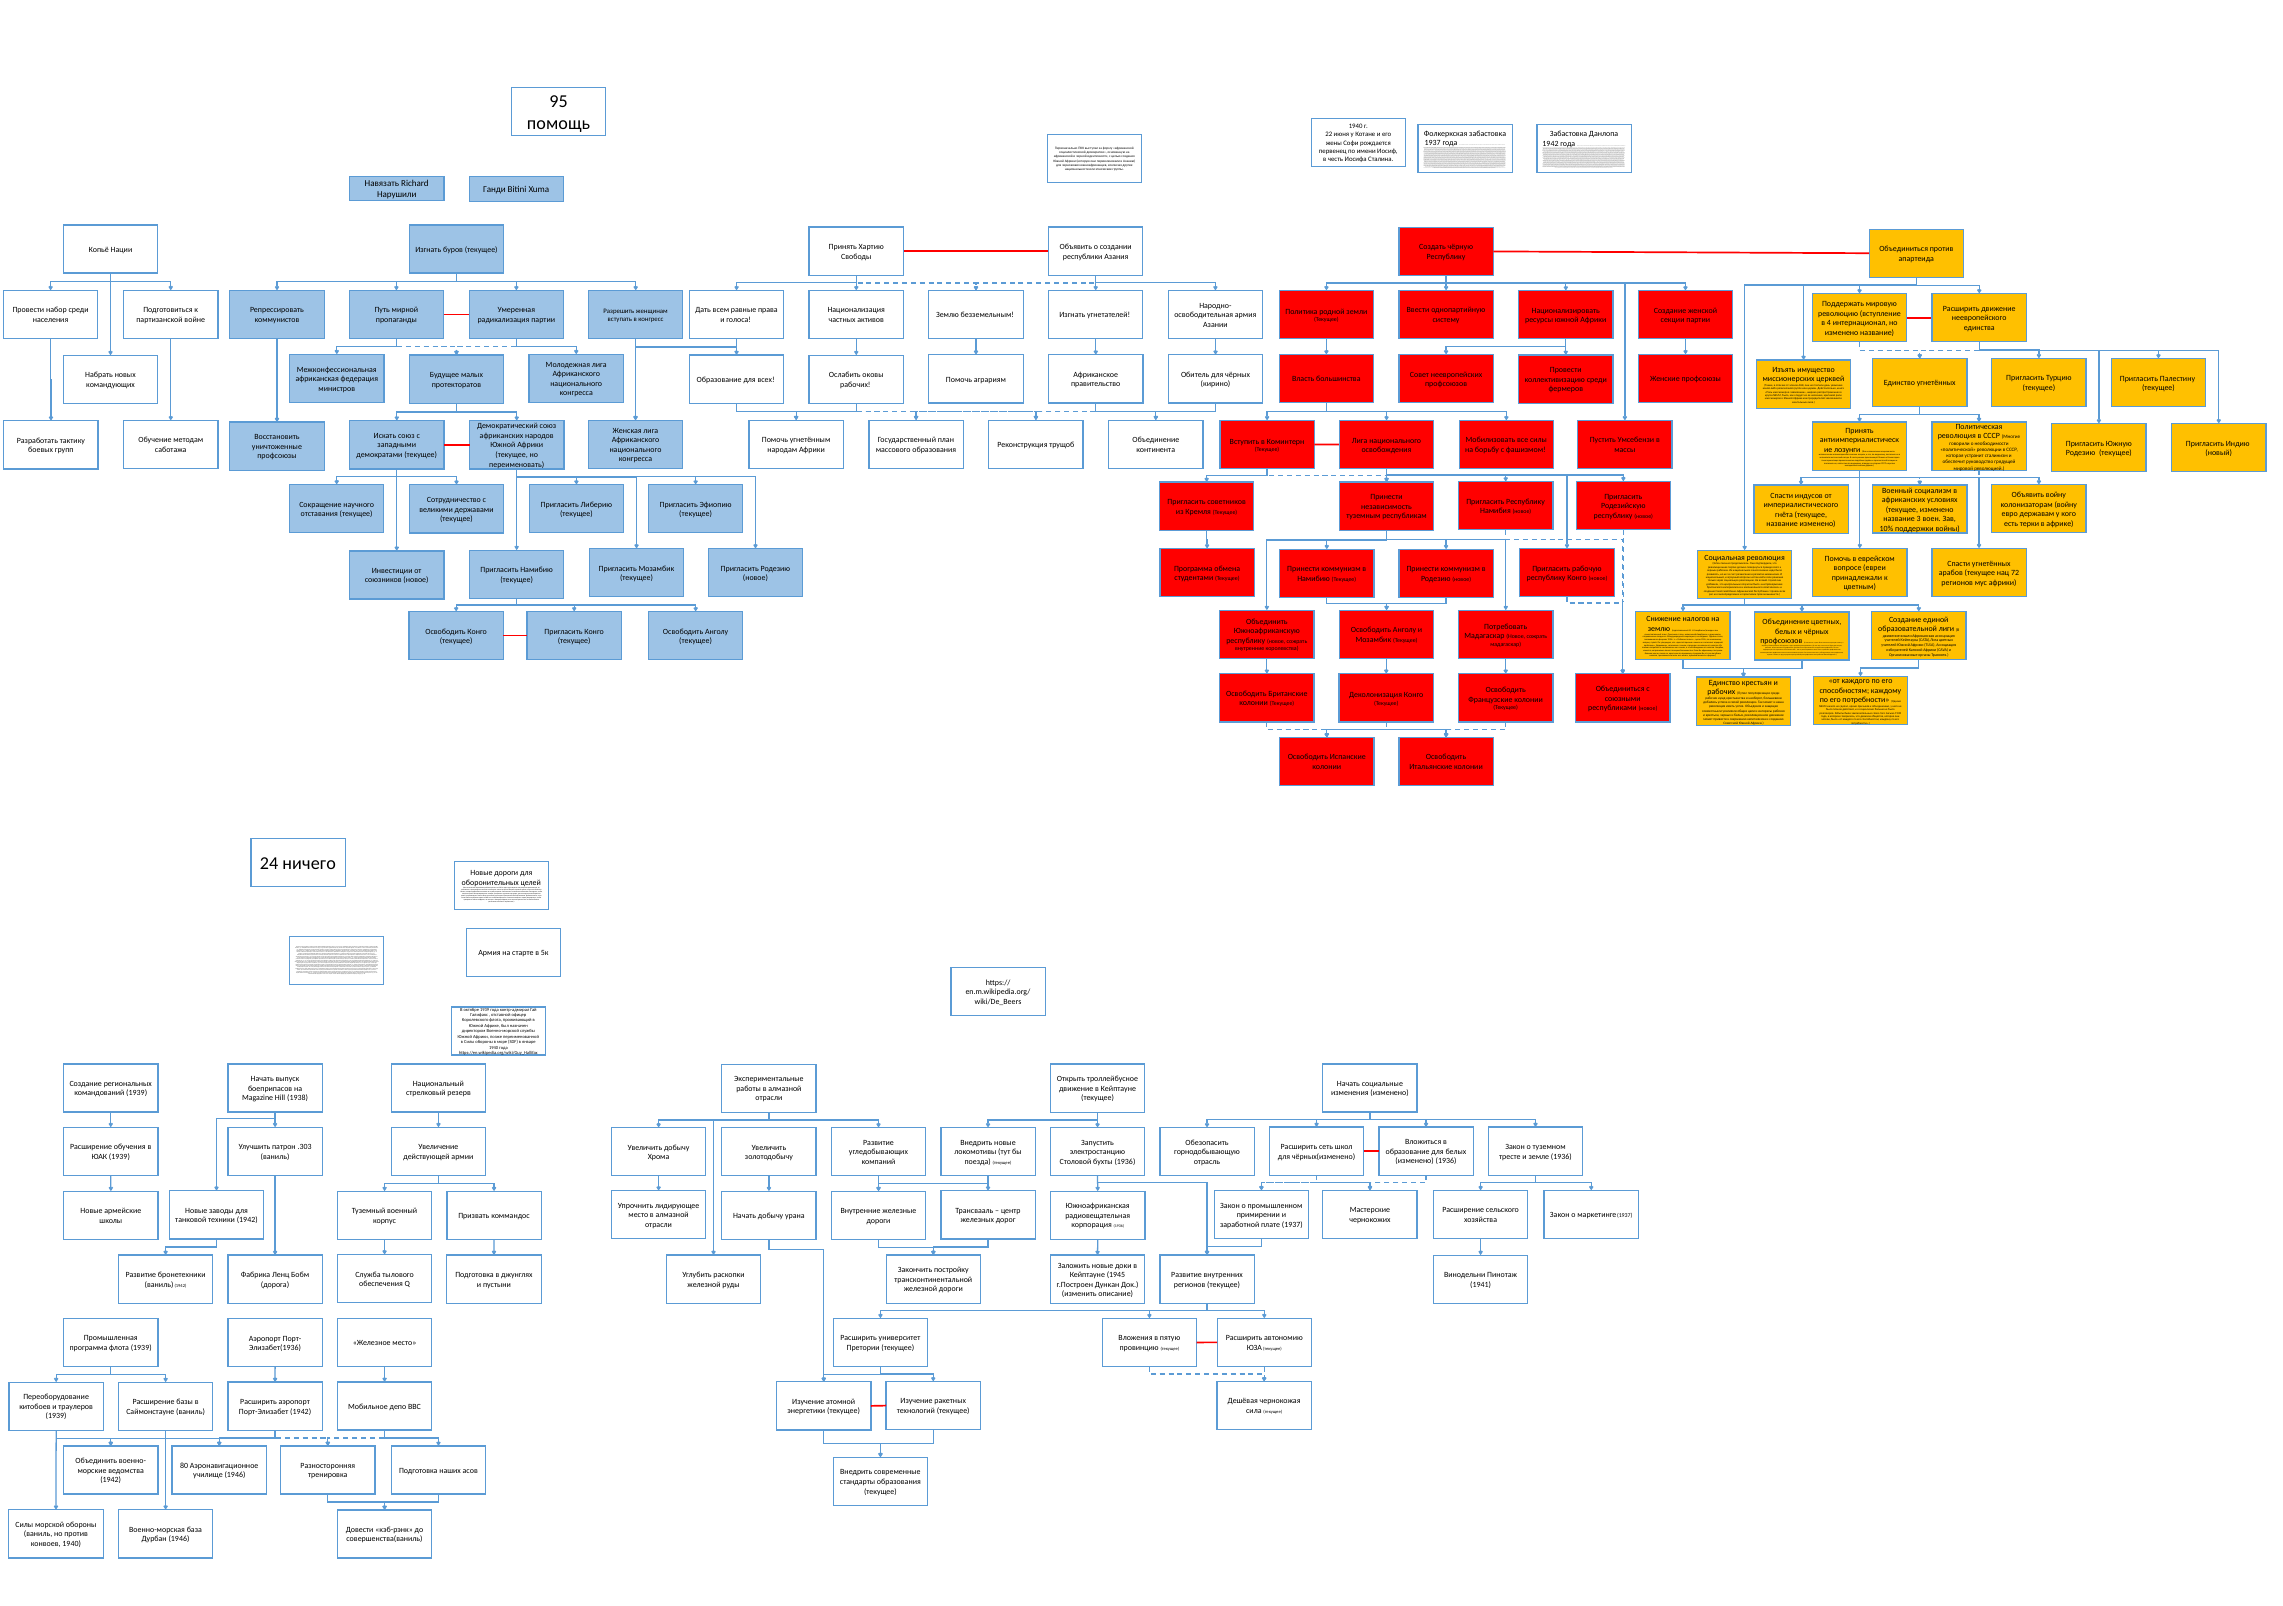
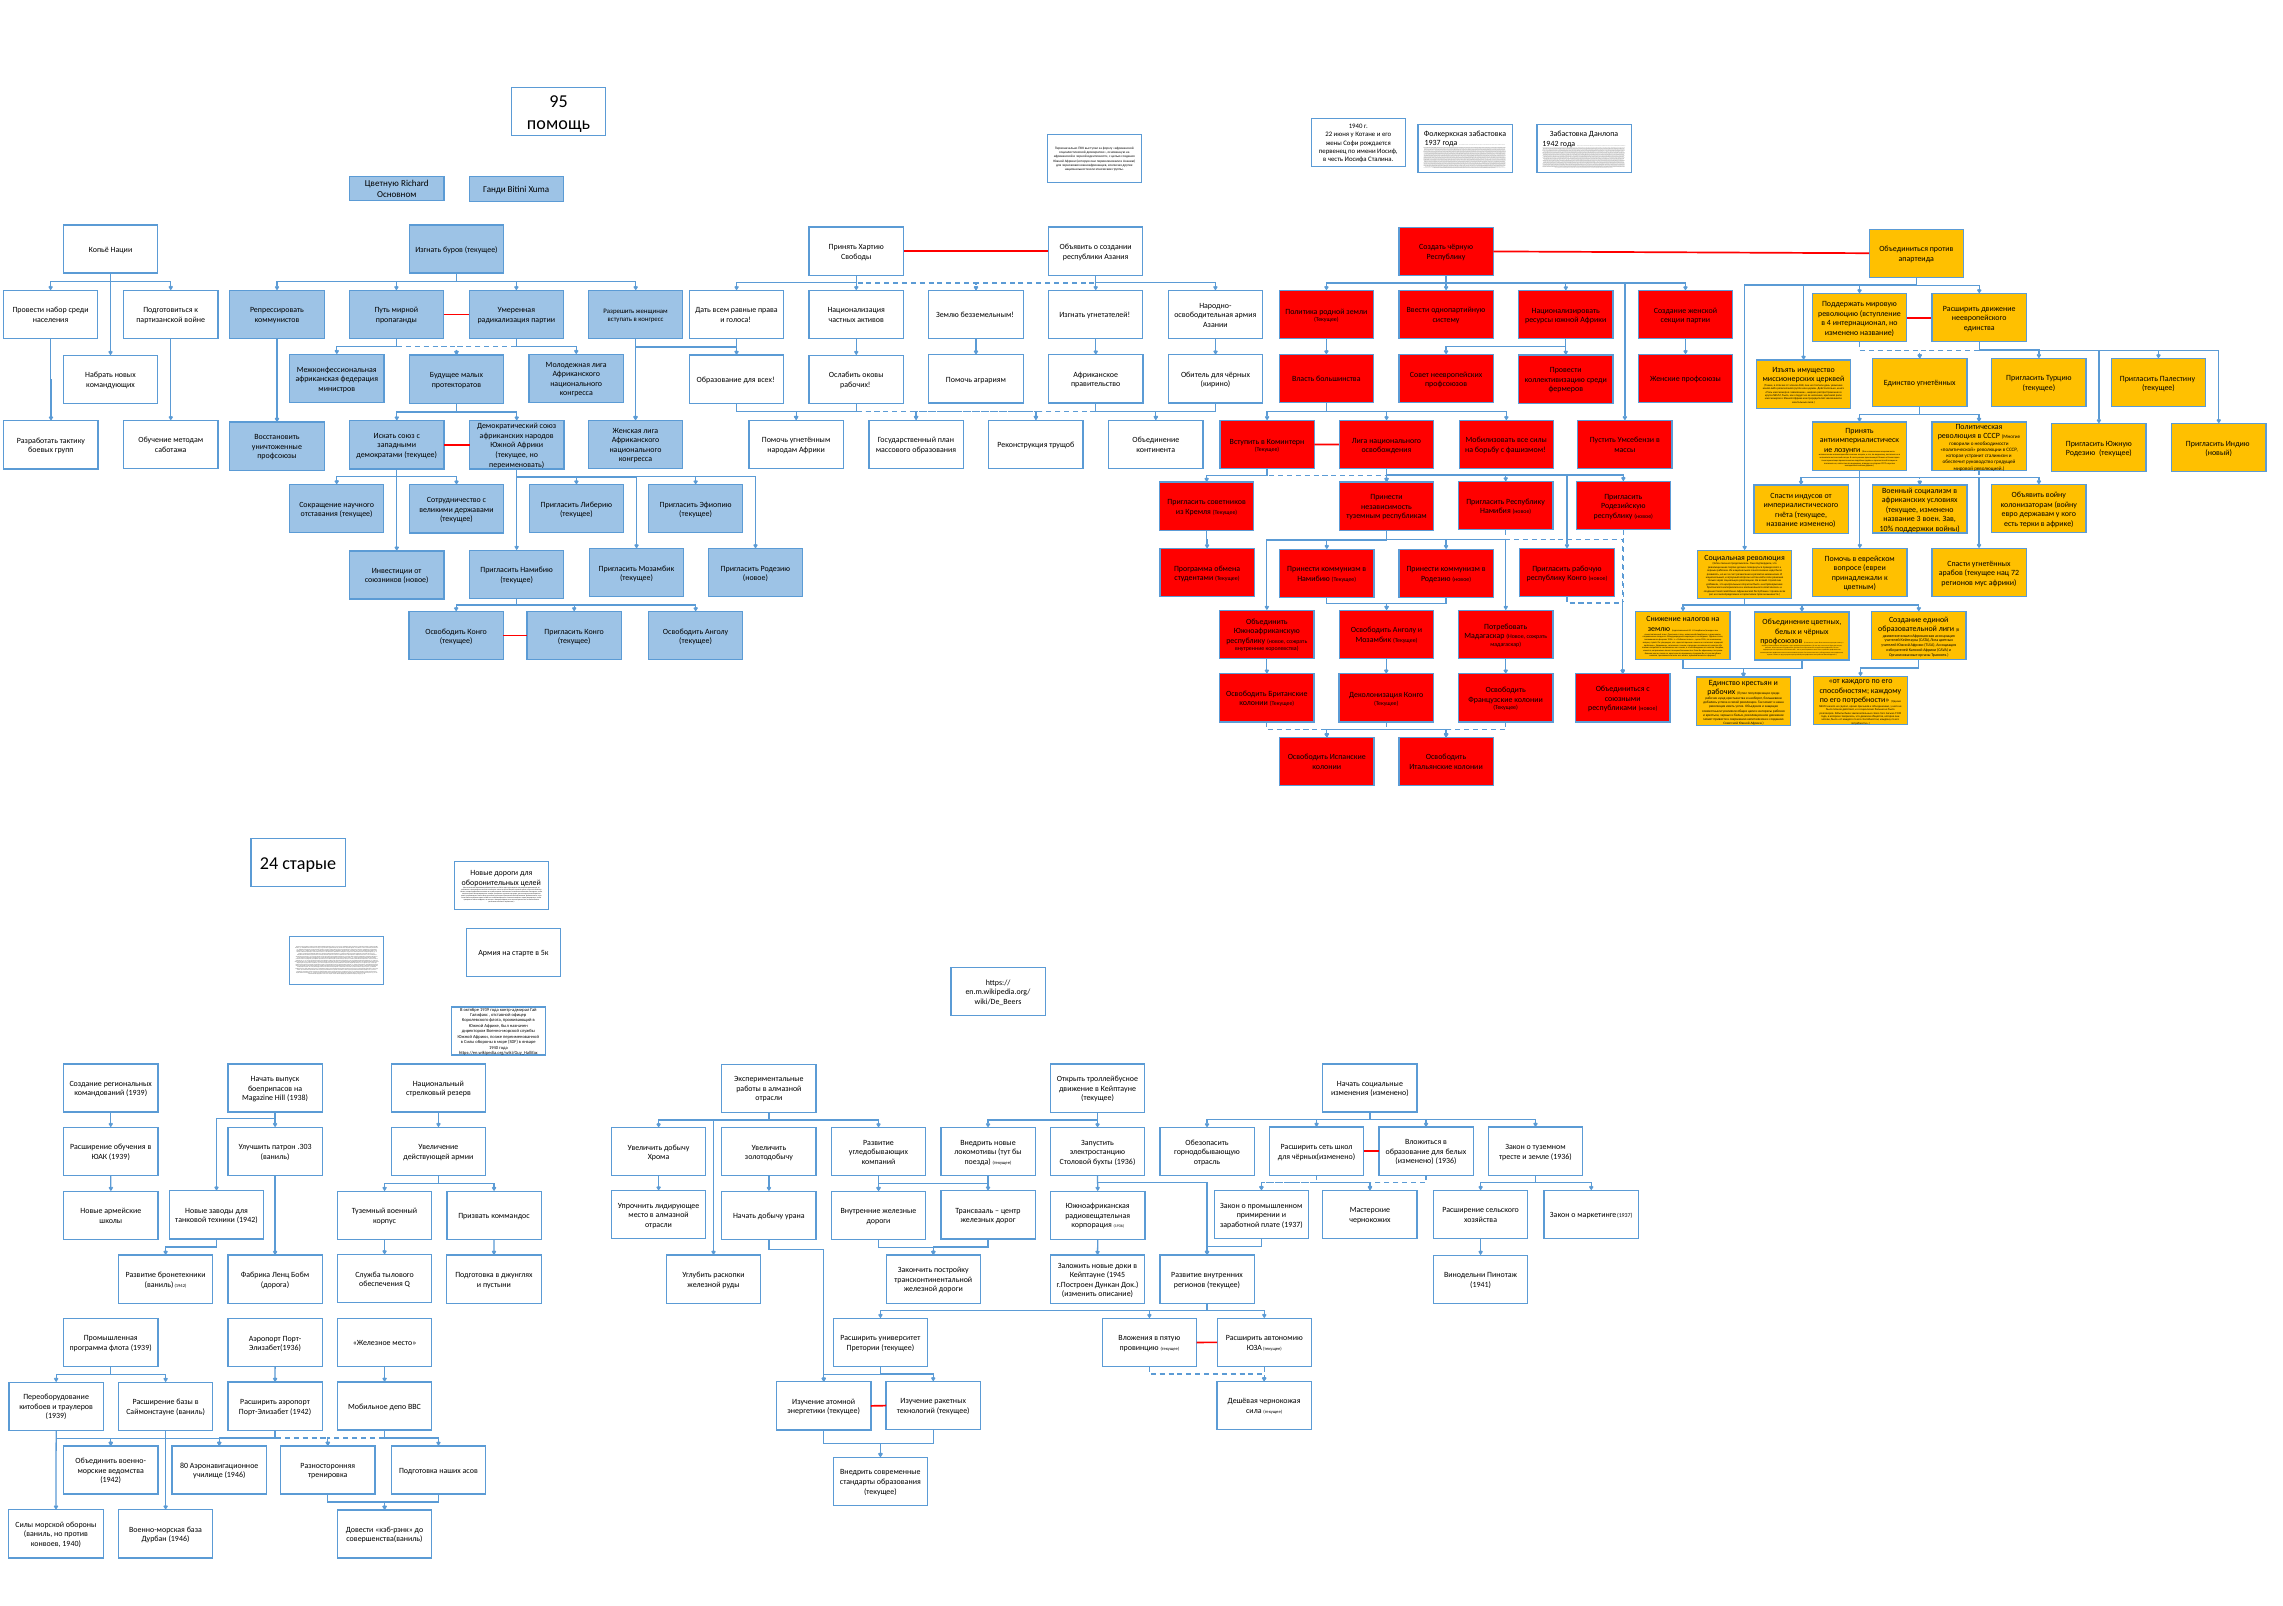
Навязать: Навязать -> Цветную (382, 184)
Нарушили: Нарушили -> Основном (397, 195)
24 ничего: ничего -> старые (309, 864)
